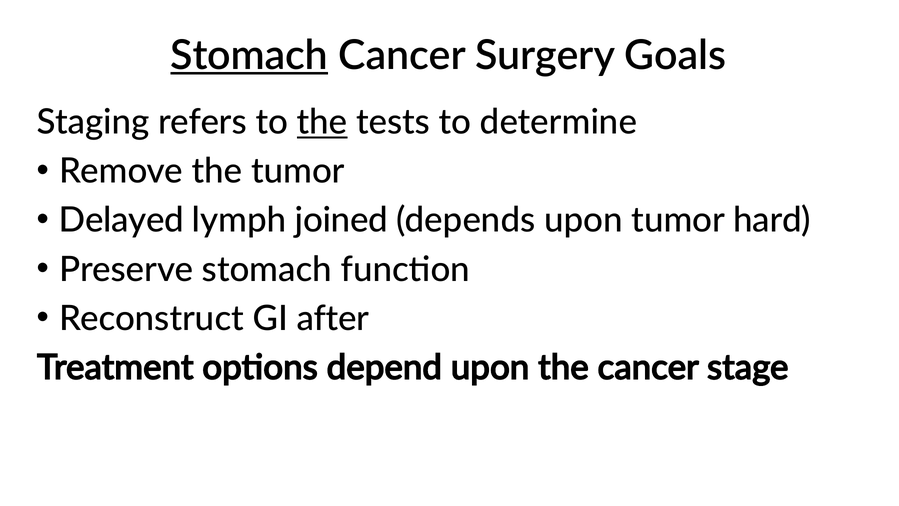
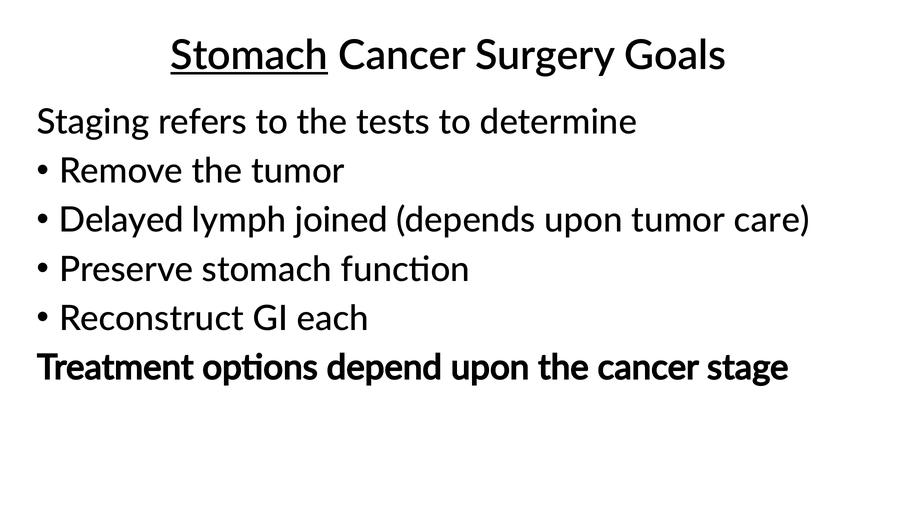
the underline: present -> none (322, 122)
hard: hard -> care (772, 220)
after: after -> each (333, 318)
